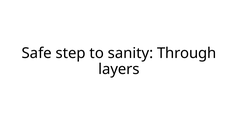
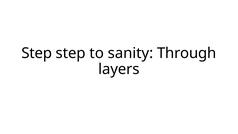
Safe: Safe -> Step (37, 53)
